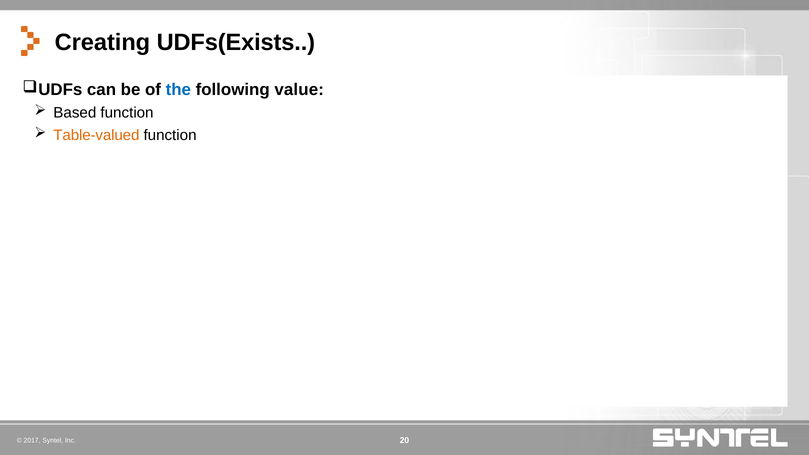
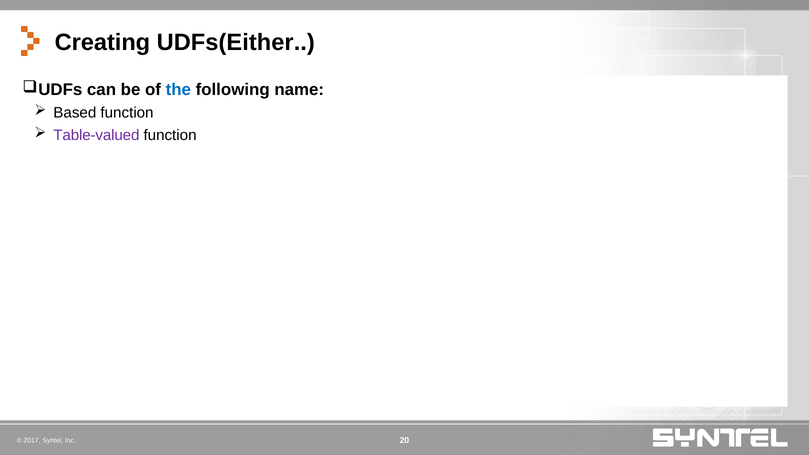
UDFs(Exists: UDFs(Exists -> UDFs(Either (236, 43)
value: value -> name (299, 90)
Table-valued colour: orange -> purple (96, 135)
